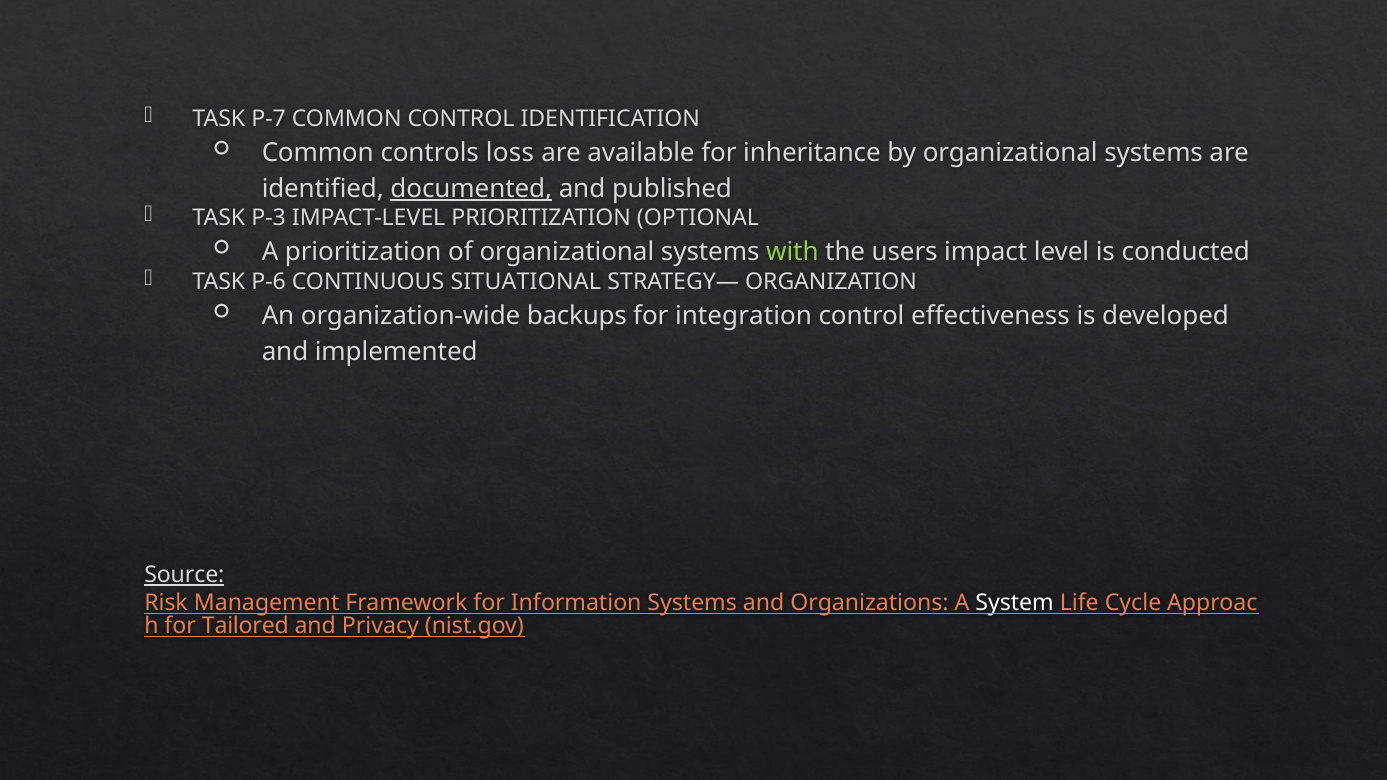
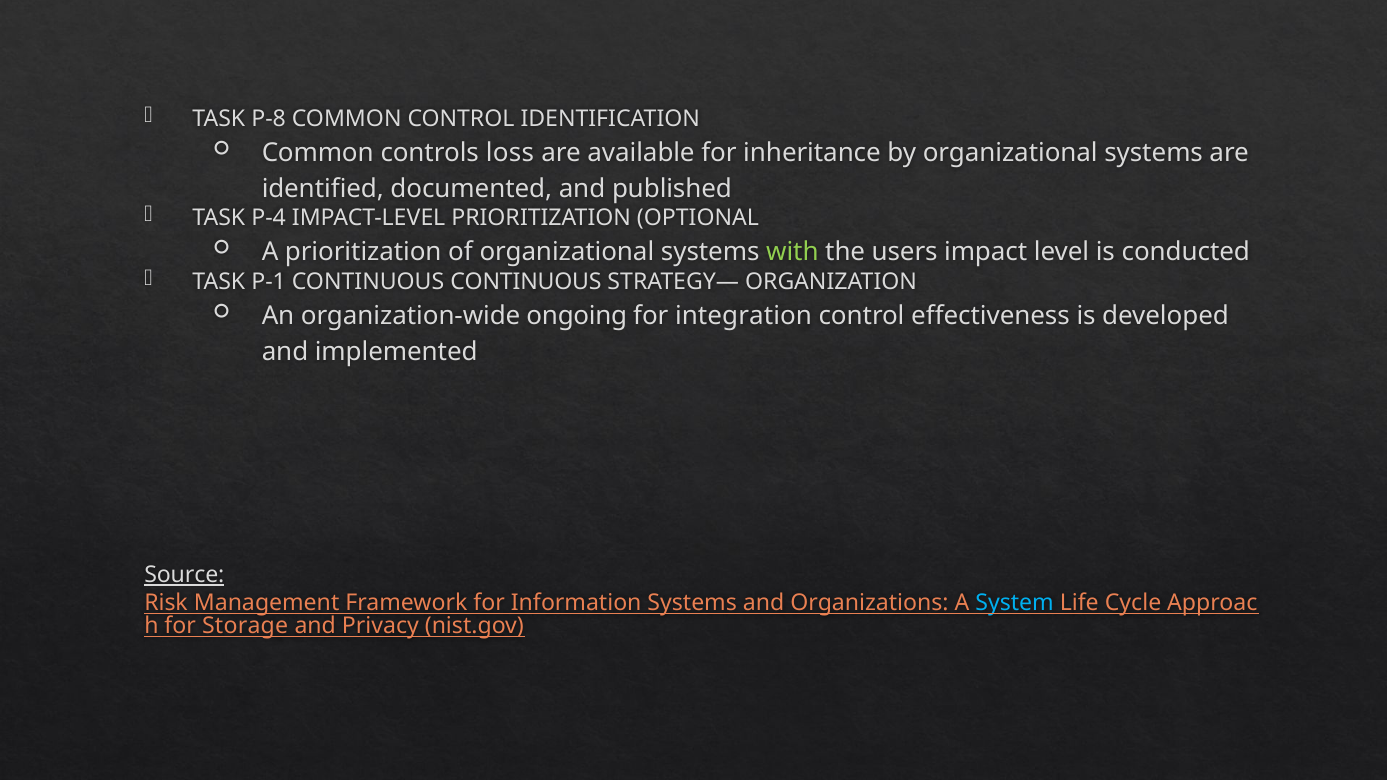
P-7: P-7 -> P-8 (269, 119)
documented underline: present -> none (471, 189)
P-3: P-3 -> P-4 (269, 218)
P-6: P-6 -> P-1 (269, 282)
CONTINUOUS SITUATIONAL: SITUATIONAL -> CONTINUOUS (526, 282)
backups: backups -> ongoing (577, 316)
System colour: white -> light blue (1015, 603)
Tailored: Tailored -> Storage (245, 626)
